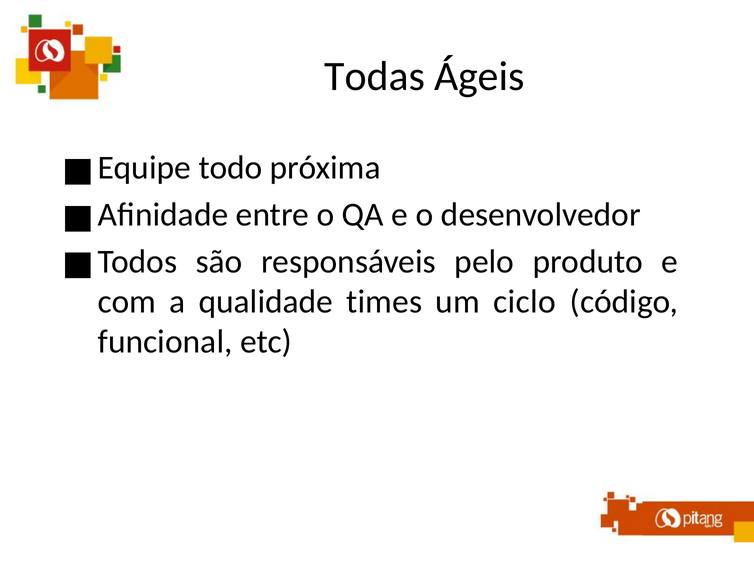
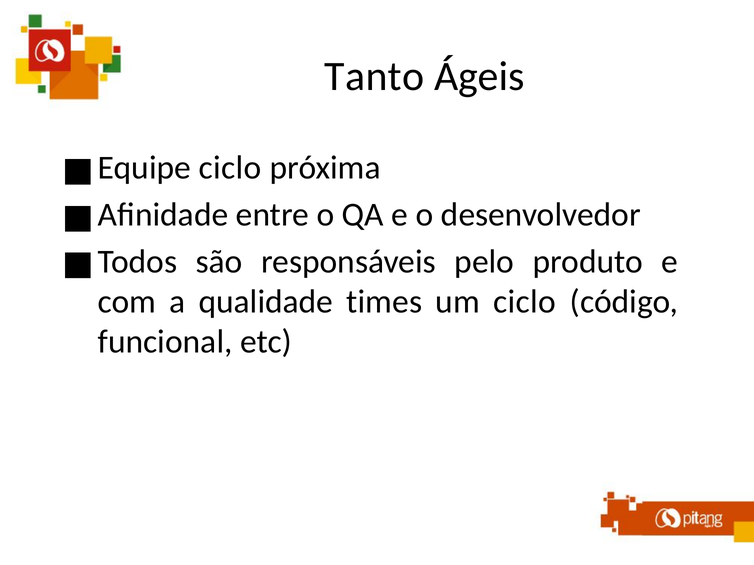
Todas: Todas -> Tanto (374, 76)
todo: todo -> ciclo (230, 168)
